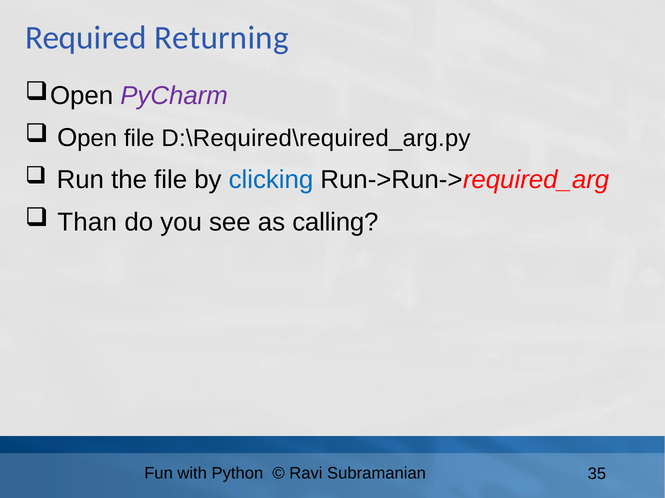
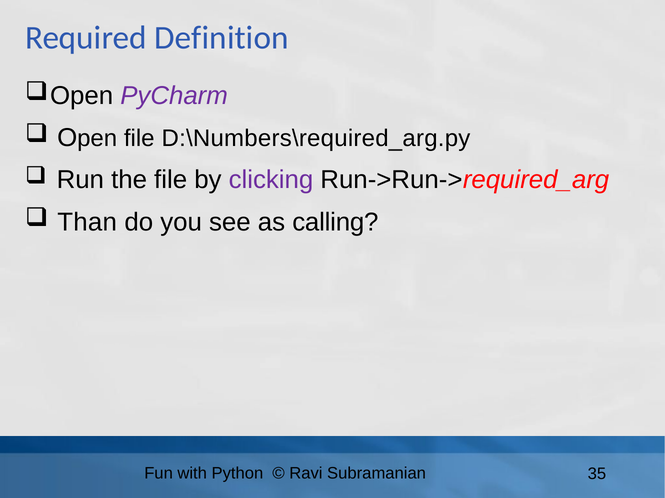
Returning: Returning -> Definition (222, 38)
D:\Required\required_arg.py: D:\Required\required_arg.py -> D:\Numbers\required_arg.py (316, 139)
clicking colour: blue -> purple (271, 180)
